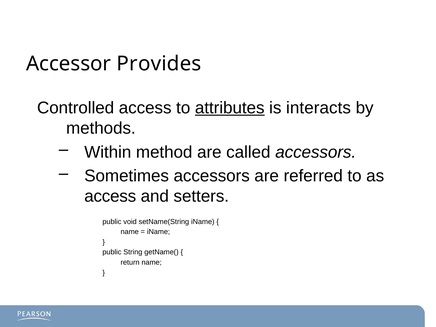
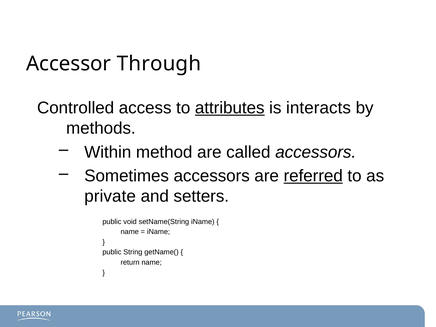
Provides: Provides -> Through (159, 64)
referred underline: none -> present (313, 176)
access: access -> private (110, 196)
